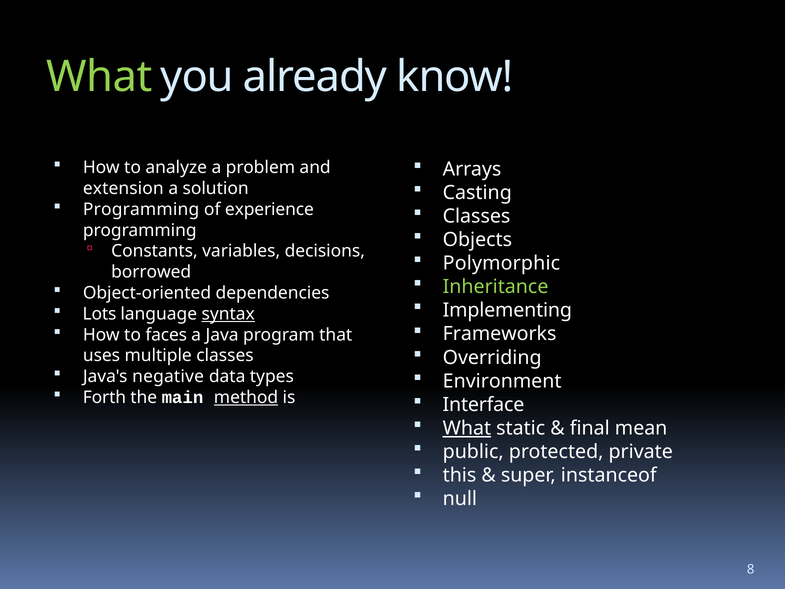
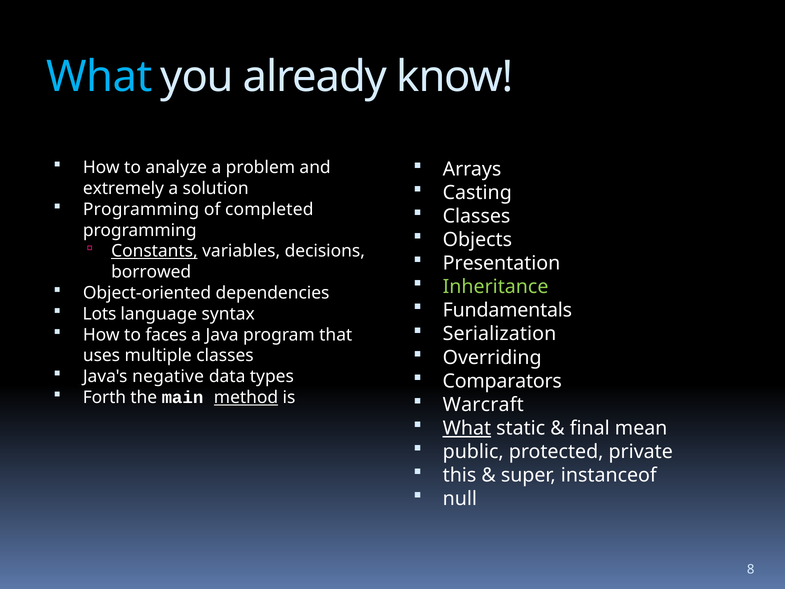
What colour: light green -> light blue (99, 77)
extension: extension -> extremely (123, 188)
experience: experience -> completed (269, 209)
Constants underline: none -> present (154, 251)
Polymorphic: Polymorphic -> Presentation (502, 263)
Implementing: Implementing -> Fundamentals (507, 310)
syntax underline: present -> none (228, 314)
Frameworks: Frameworks -> Serialization (500, 334)
Environment: Environment -> Comparators (502, 381)
Interface: Interface -> Warcraft (483, 405)
